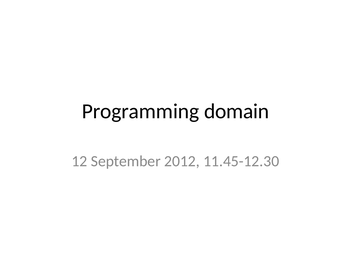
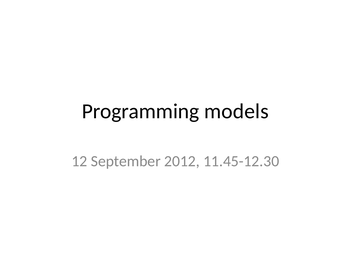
domain: domain -> models (236, 111)
